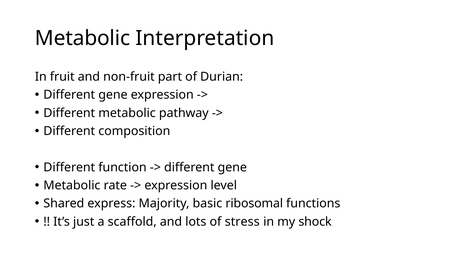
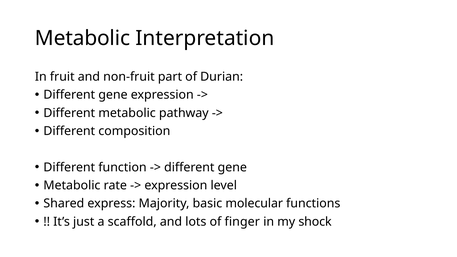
ribosomal: ribosomal -> molecular (254, 204)
stress: stress -> finger (242, 222)
